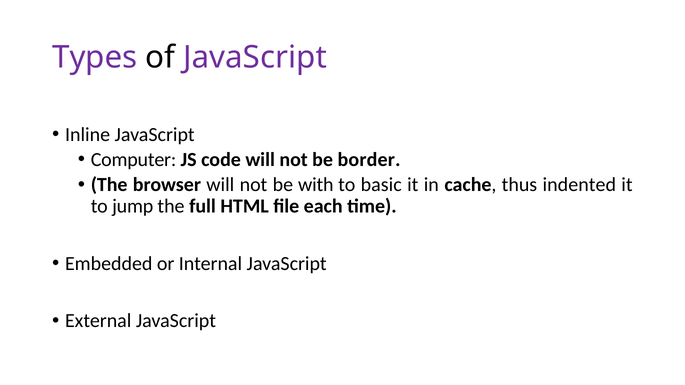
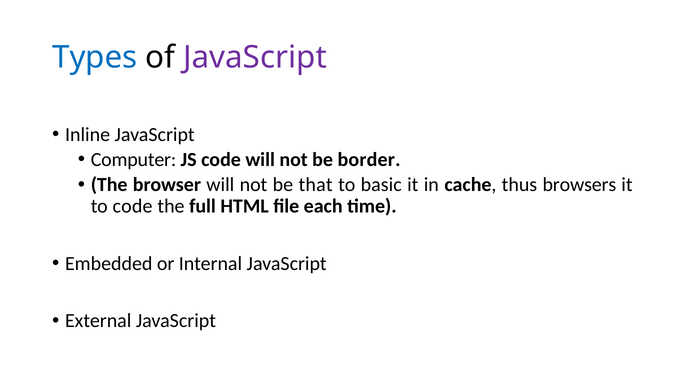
Types colour: purple -> blue (95, 58)
with: with -> that (316, 185)
indented: indented -> browsers (579, 185)
to jump: jump -> code (133, 206)
